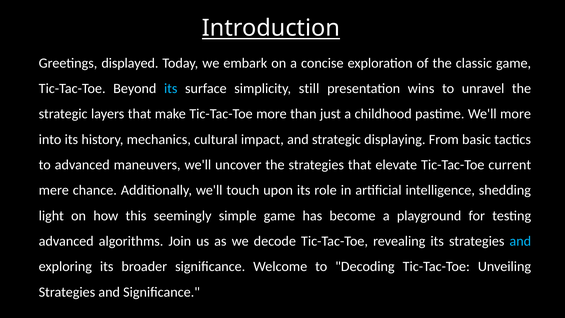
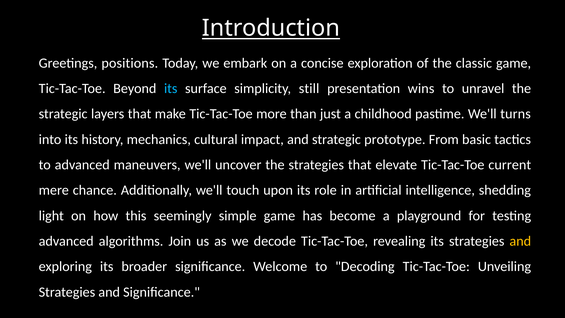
displayed: displayed -> positions (130, 63)
We'll more: more -> turns (516, 114)
displaying: displaying -> prototype (395, 139)
and colour: light blue -> yellow (520, 241)
